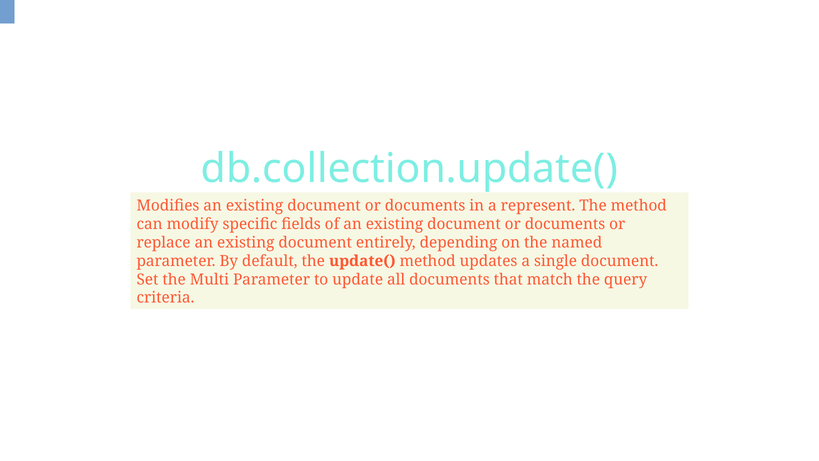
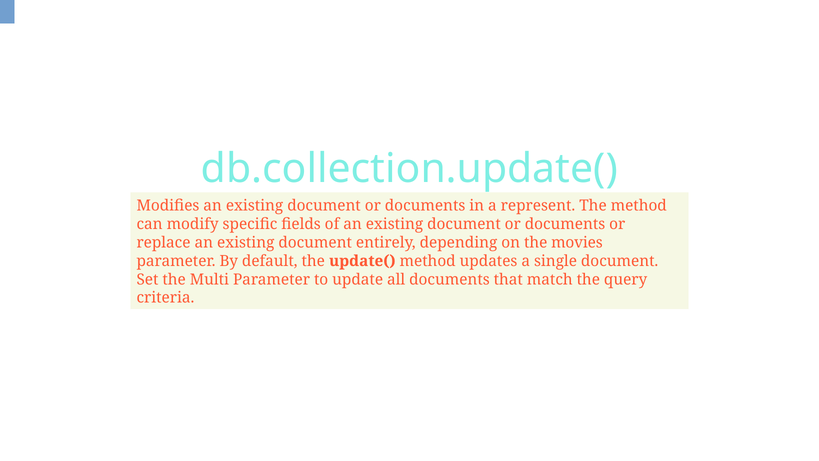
named: named -> movies (577, 242)
